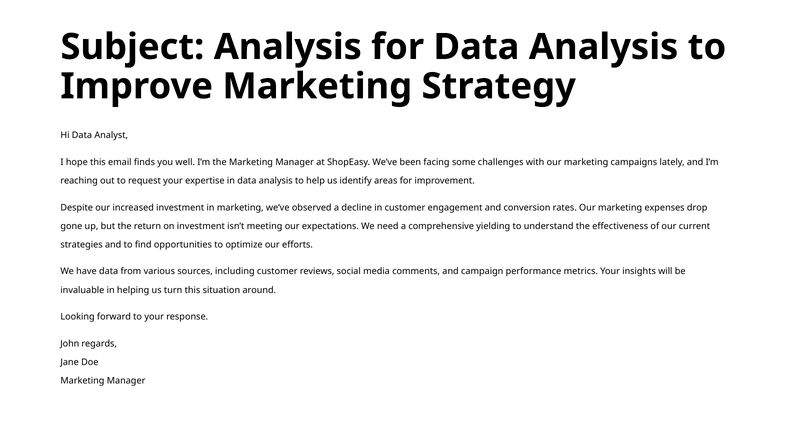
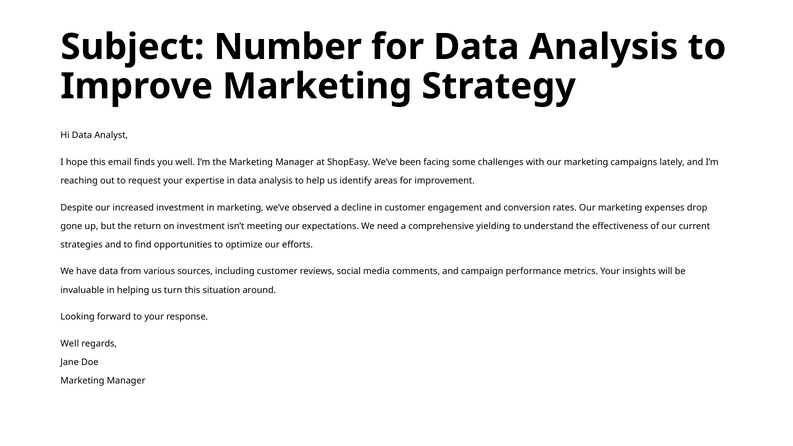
Subject Analysis: Analysis -> Number (288, 47)
John: John -> Well (70, 344)
